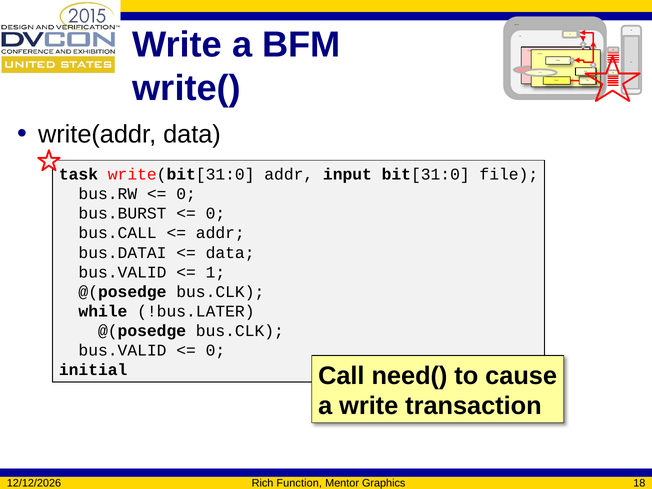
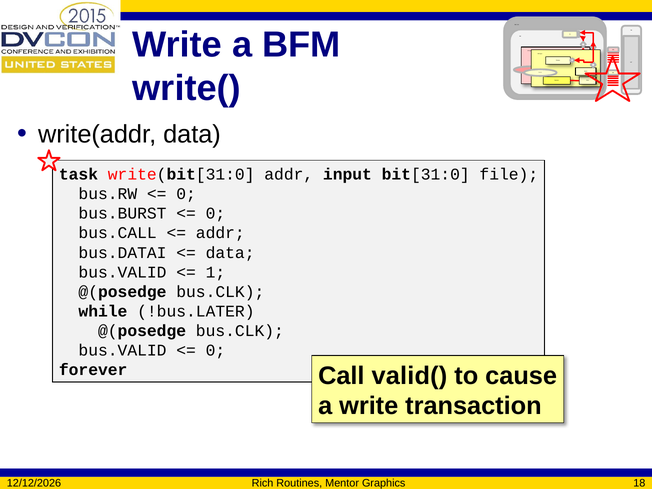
initial: initial -> forever (93, 370)
need(: need( -> valid( (409, 376)
Function: Function -> Routines (299, 483)
